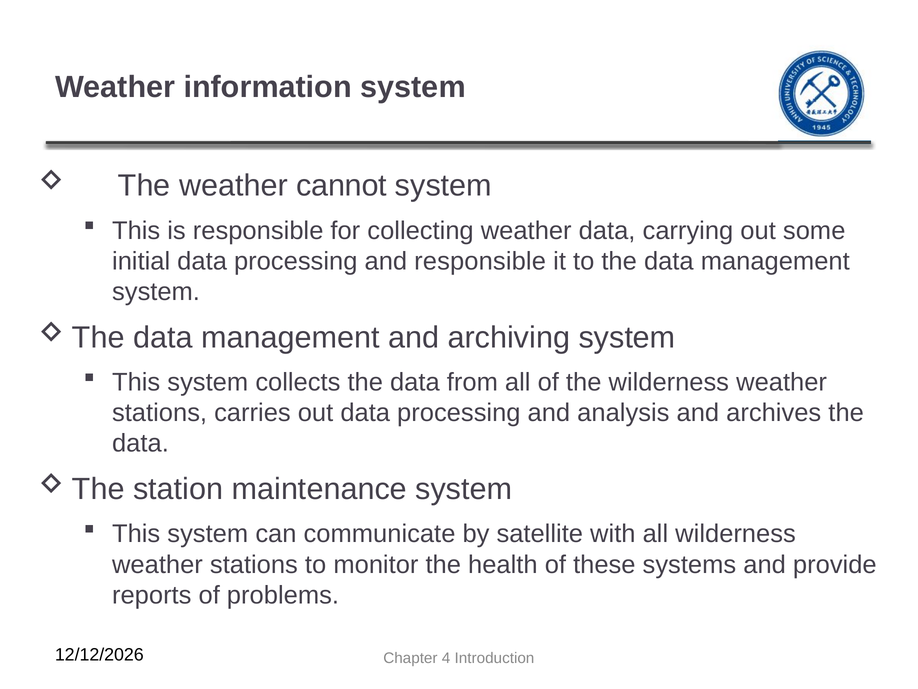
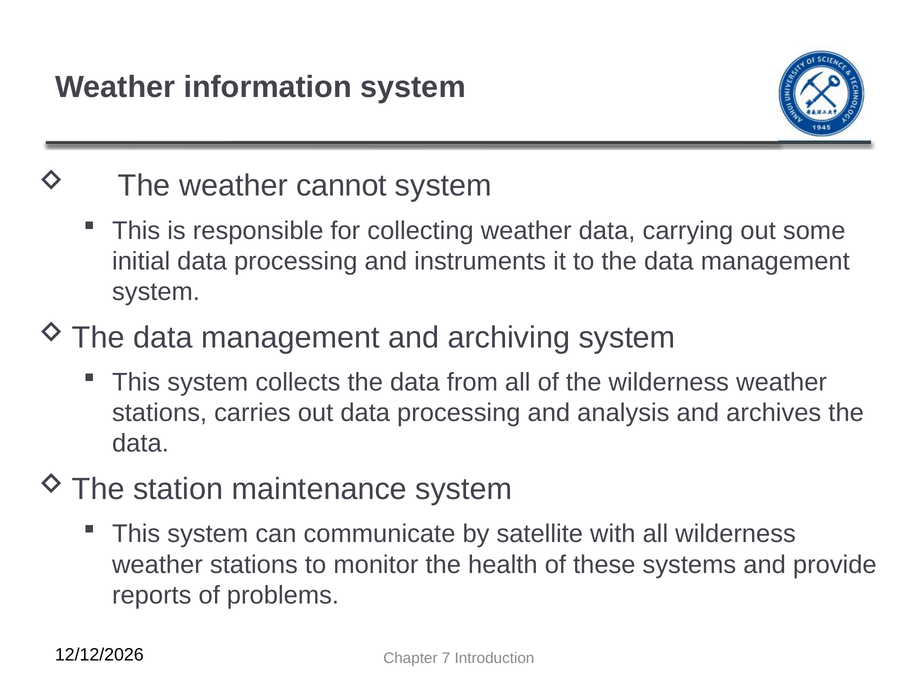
and responsible: responsible -> instruments (480, 261)
4: 4 -> 7 (446, 658)
